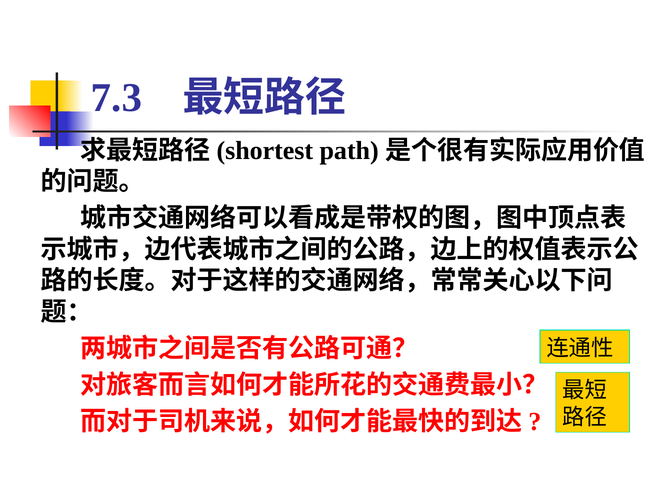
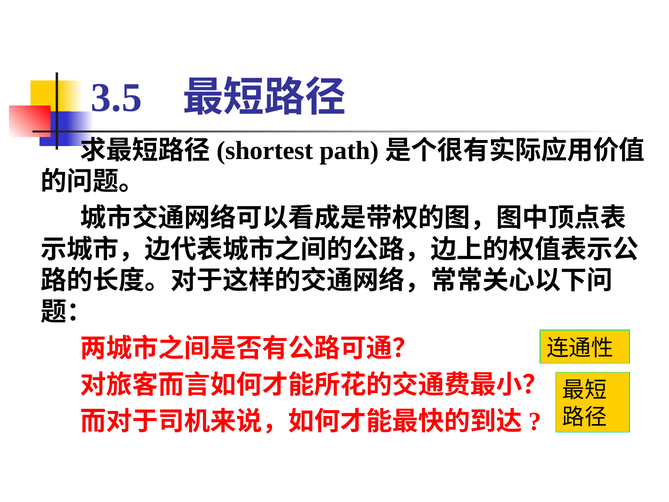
7.3: 7.3 -> 3.5 (116, 98)
